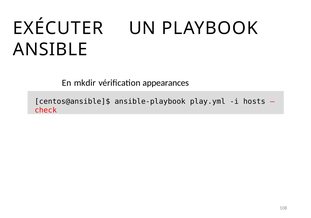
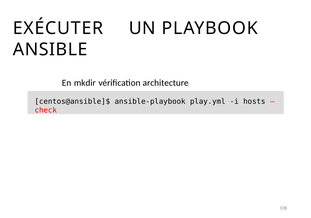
appearances: appearances -> architecture (166, 83)
